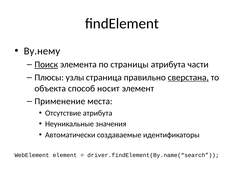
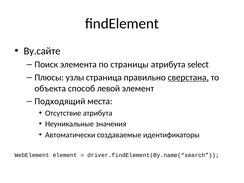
By.нему: By.нему -> By.сайте (42, 51)
Поиск underline: present -> none (46, 65)
части: части -> select (198, 65)
носит: носит -> левой (108, 88)
Применение: Применение -> Подходящий (60, 101)
